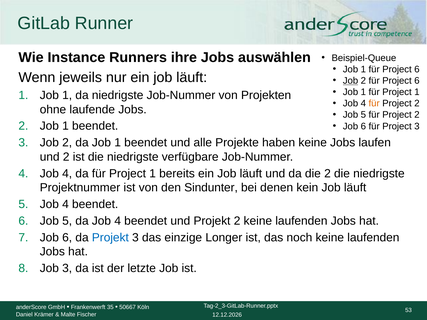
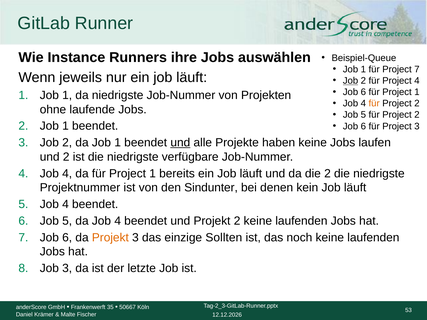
1 für Project 6: 6 -> 7 (417, 69)
2 für Project 6: 6 -> 4 (417, 81)
1: 1 -> 6 (363, 92)
und underline: none -> present (180, 143)
Projekt colour: blue -> orange (110, 238)
Longer: Longer -> Sollten (224, 238)
